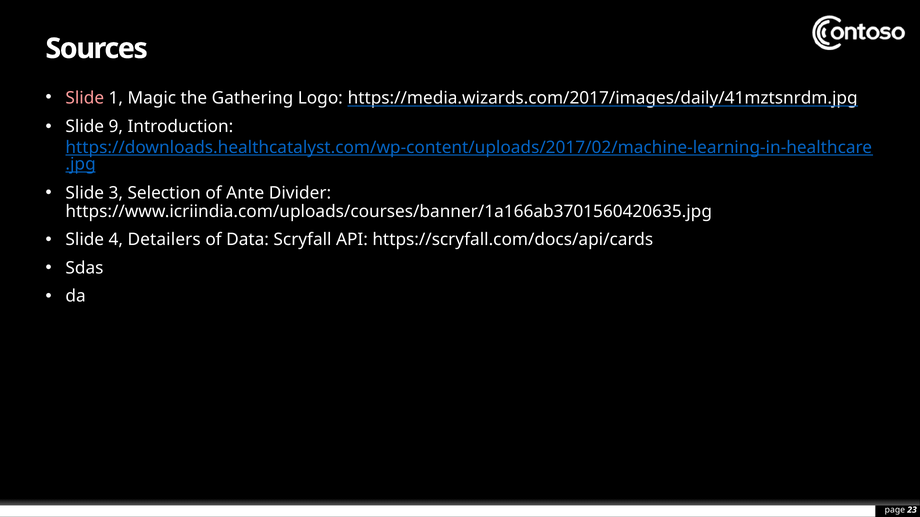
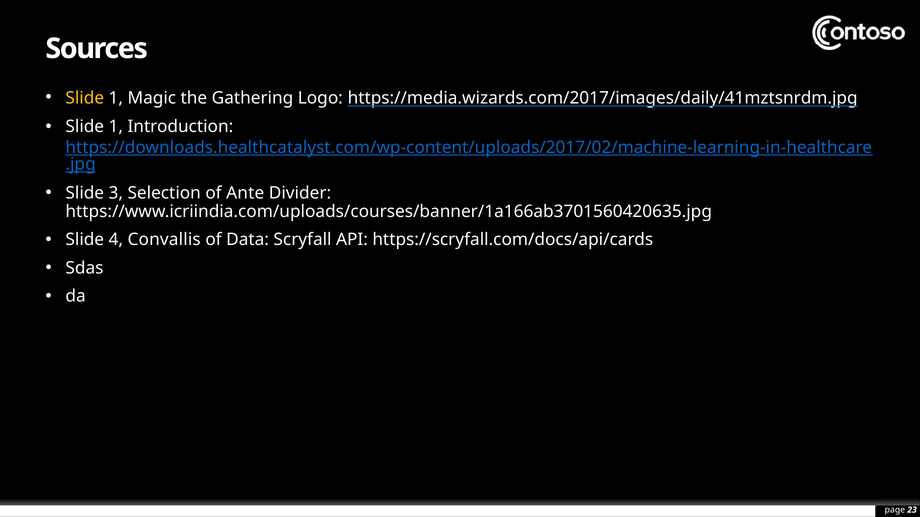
Slide colour: pink -> yellow (85, 98)
9: 9 -> 1 (116, 127)
Detailers: Detailers -> Convallis (164, 240)
